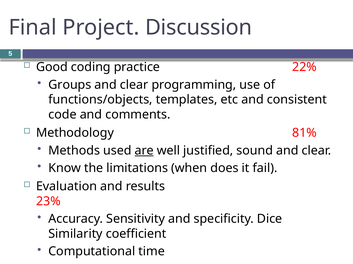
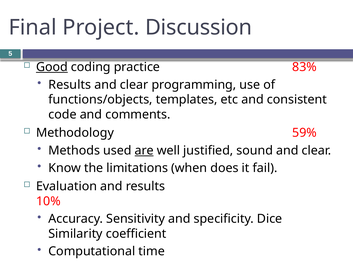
Good underline: none -> present (52, 67)
22%: 22% -> 83% (304, 67)
Groups: Groups -> Results (70, 85)
81%: 81% -> 59% (304, 133)
23%: 23% -> 10% (48, 202)
